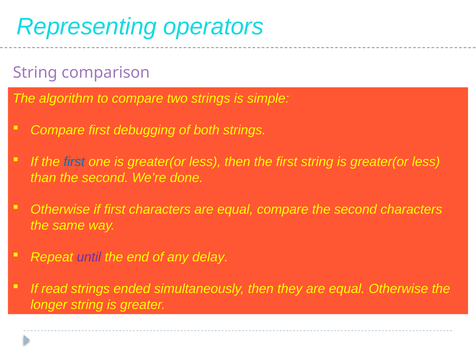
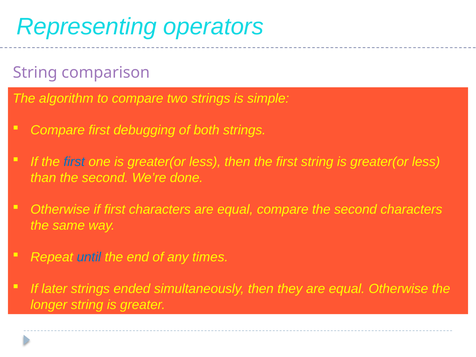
until colour: purple -> blue (89, 257)
delay: delay -> times (210, 257)
read: read -> later (54, 289)
